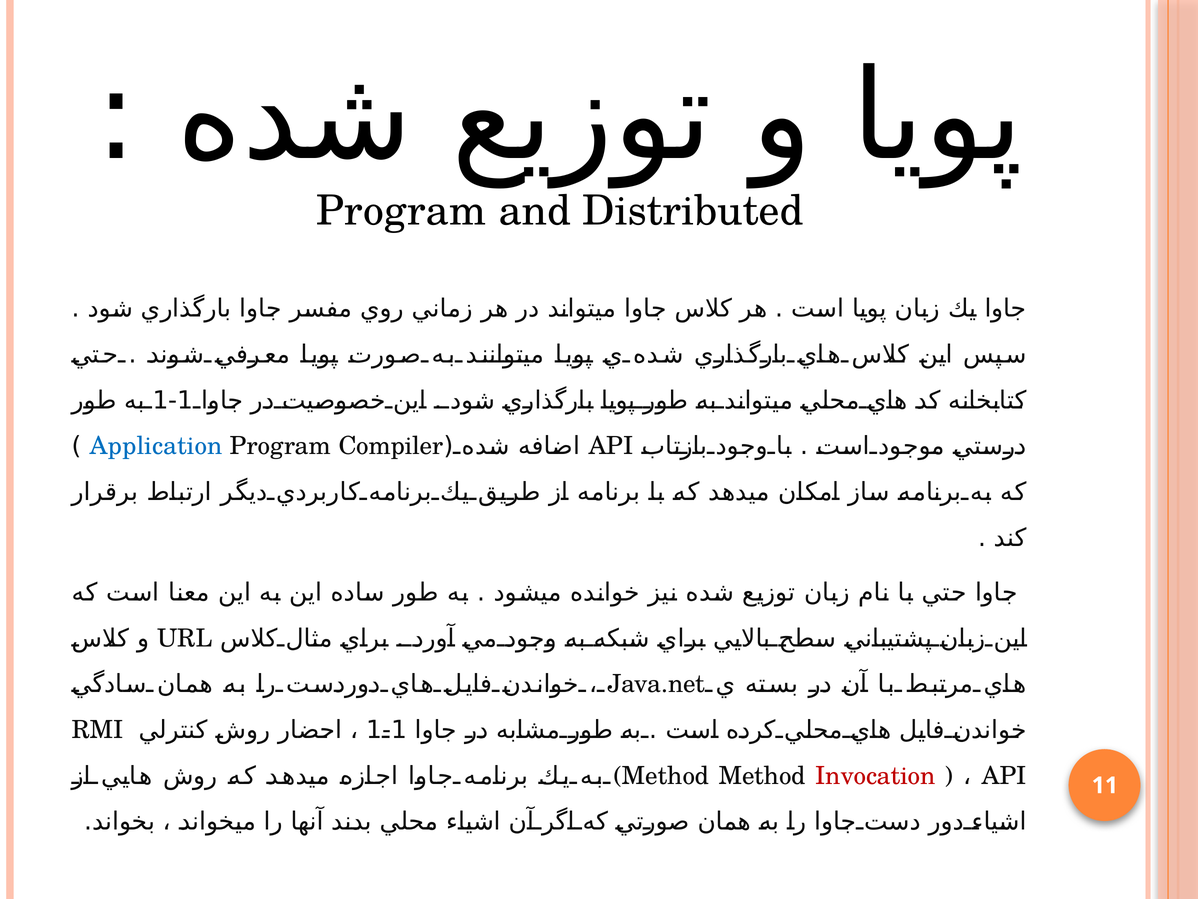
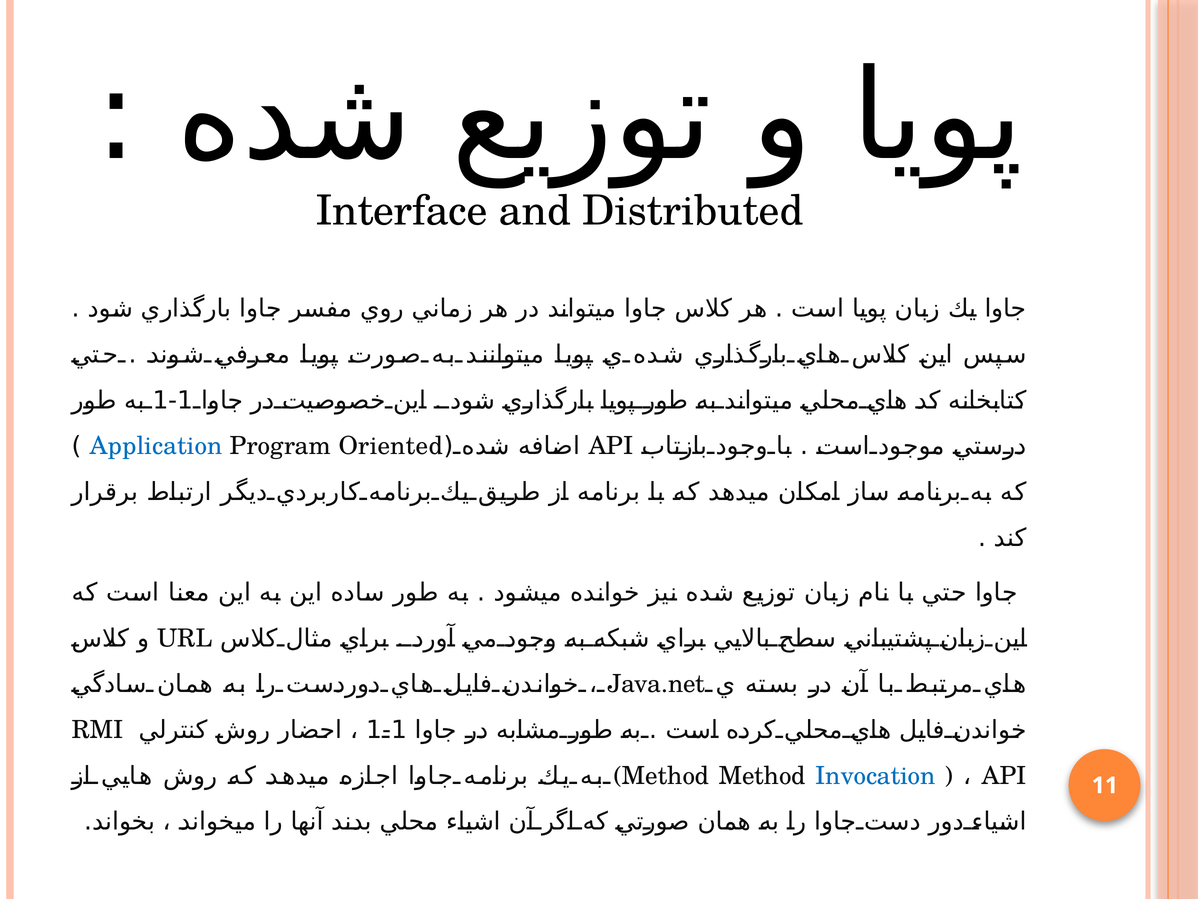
Program: Program -> Interface (402, 211)
Compiler: Compiler -> Oriented (391, 446)
Invocation colour: red -> blue (875, 775)
